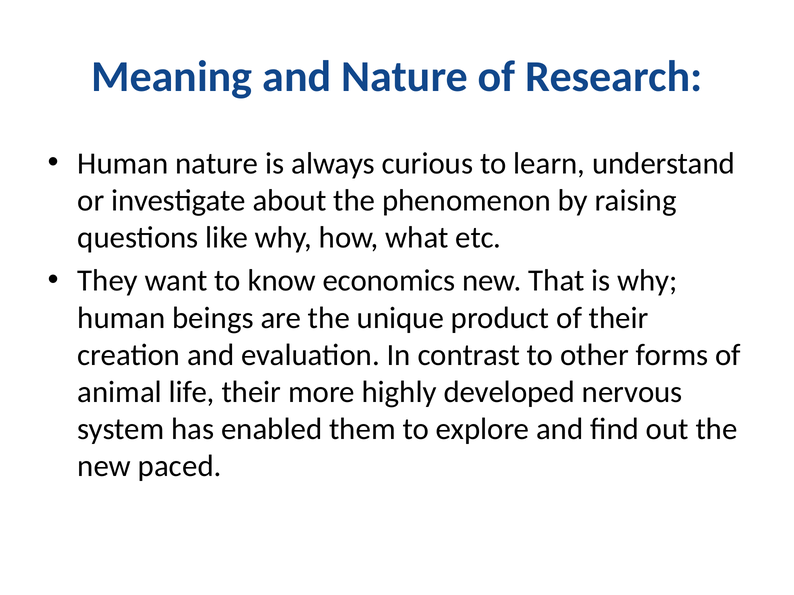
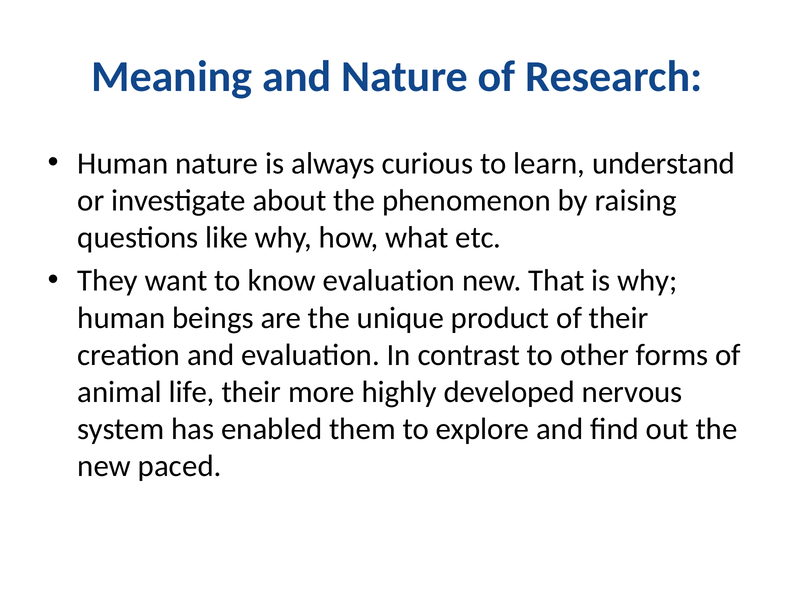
know economics: economics -> evaluation (389, 281)
